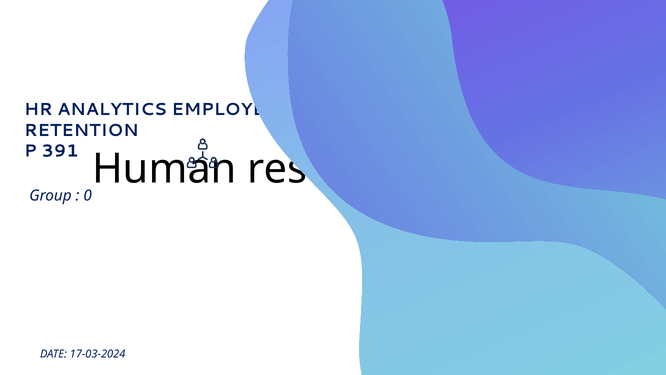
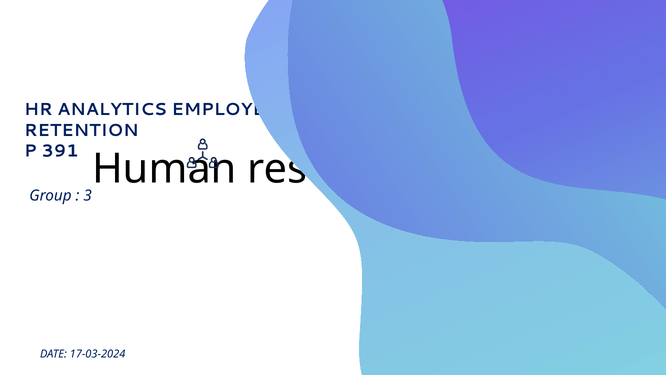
0: 0 -> 3 (88, 195)
